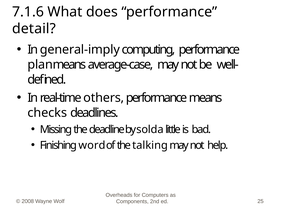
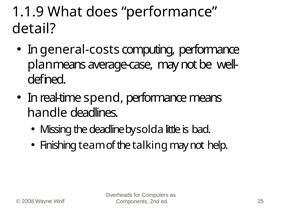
7.1.6: 7.1.6 -> 1.1.9 (28, 12)
general-imply: general-imply -> general-costs (80, 50)
others: others -> spend (104, 98)
checks: checks -> handle (47, 113)
word: word -> team (92, 146)
